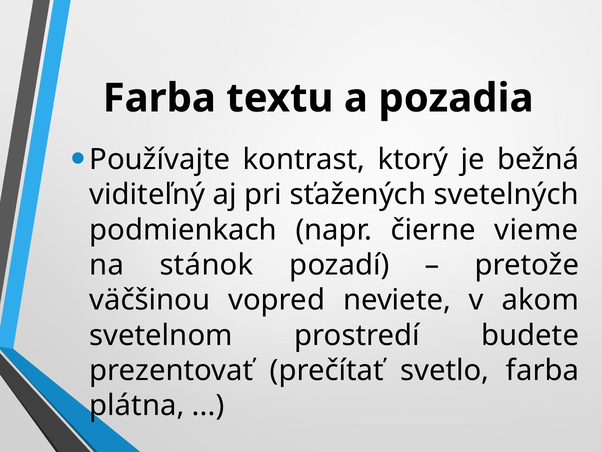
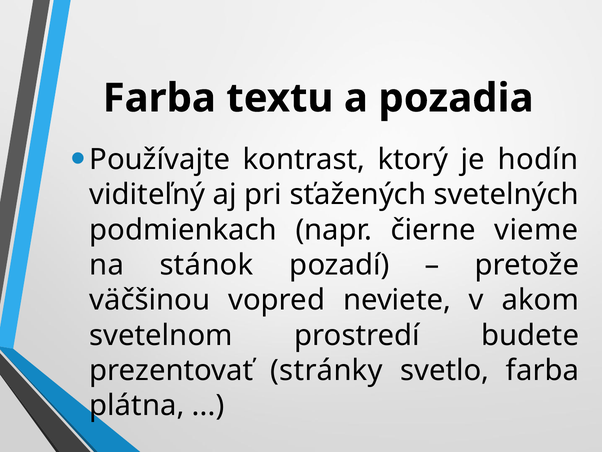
bežná: bežná -> hodín (538, 159)
prečítať: prečítať -> stránky (327, 370)
